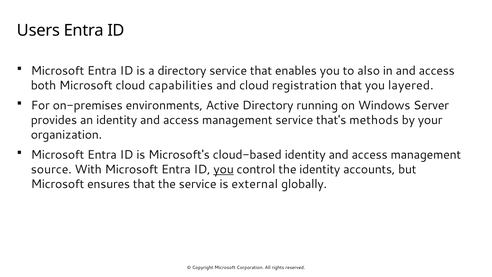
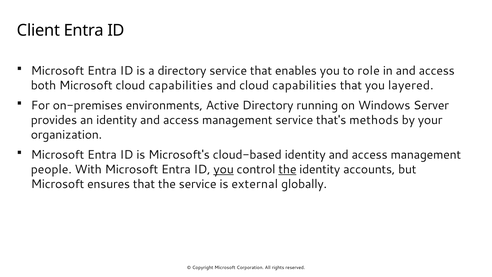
Users: Users -> Client (39, 30)
also: also -> role (369, 71)
and cloud registration: registration -> capabilities (304, 85)
source: source -> people (51, 169)
the underline: none -> present (287, 169)
